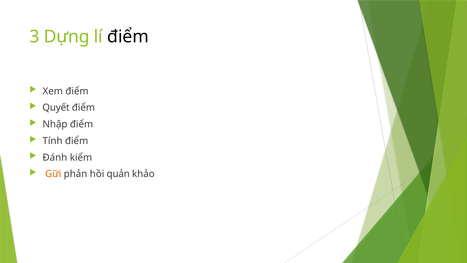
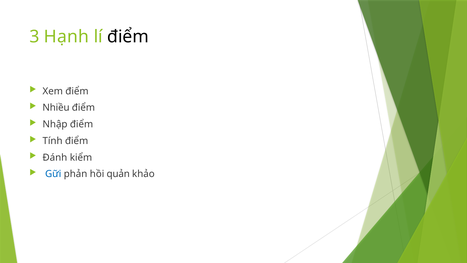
Dựng: Dựng -> Hạnh (66, 37)
Quyết: Quyết -> Nhiều (56, 108)
Gữi colour: orange -> blue (53, 174)
